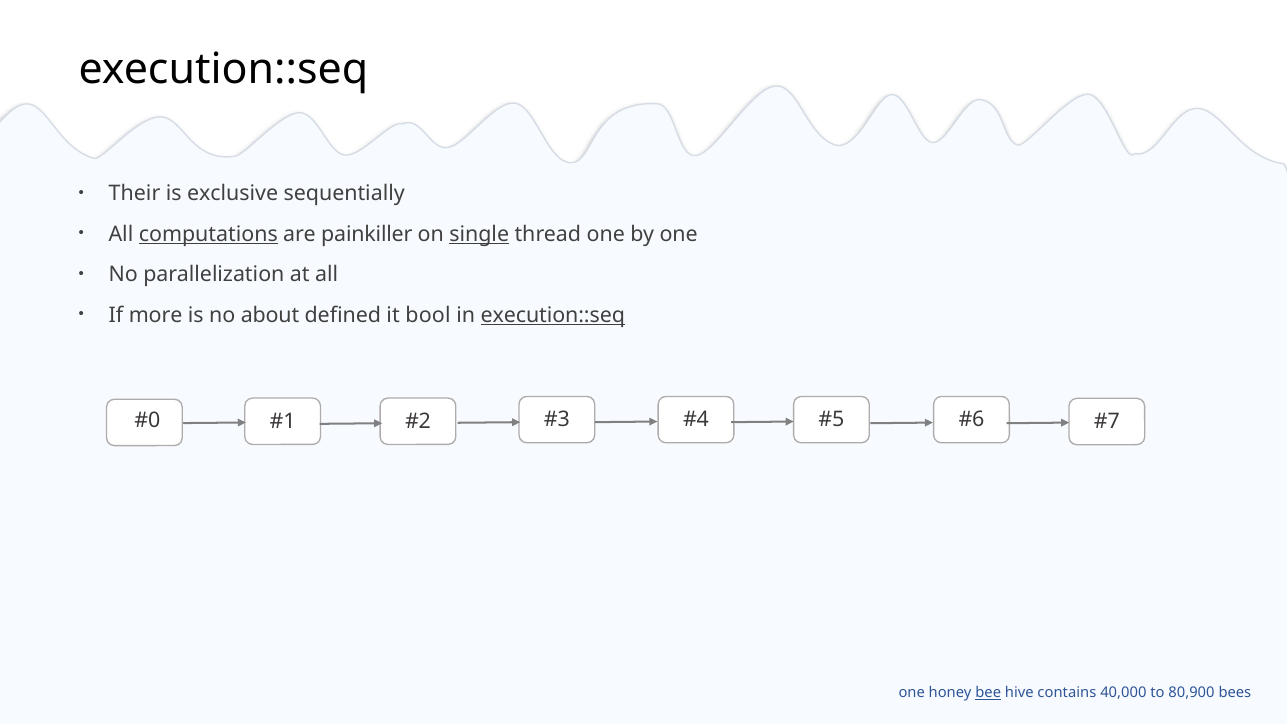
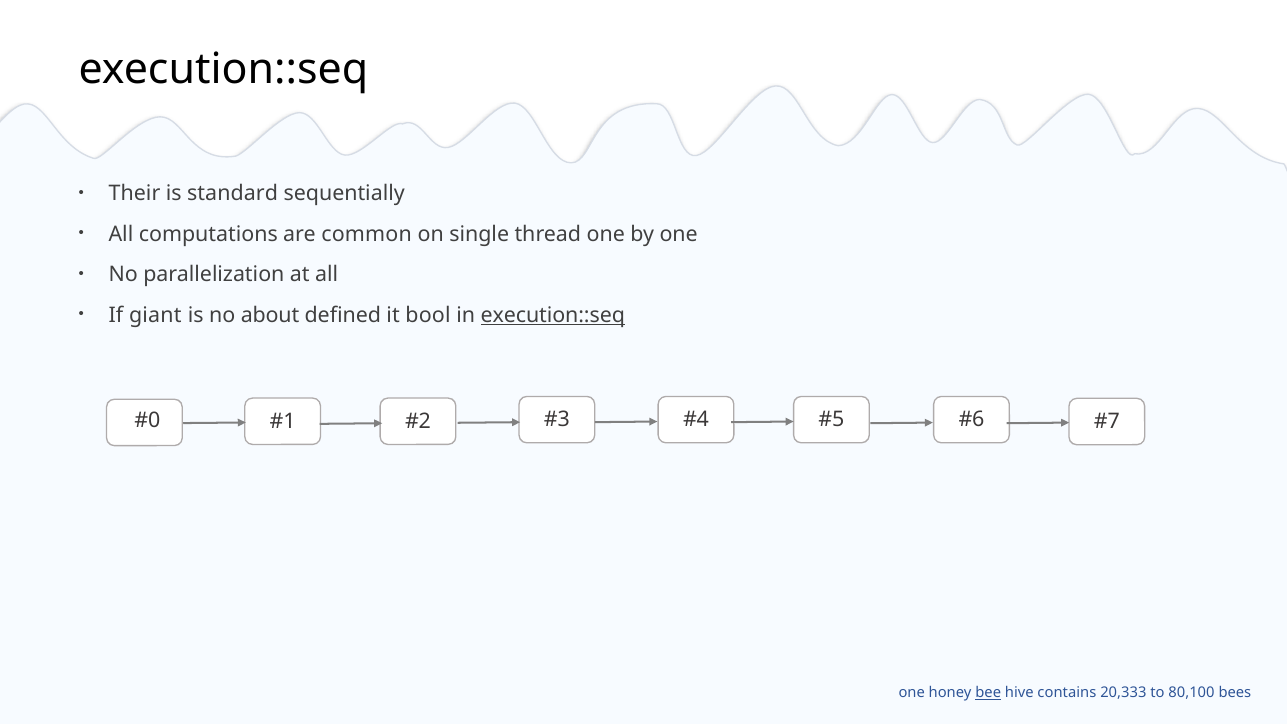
exclusive: exclusive -> standard (233, 194)
computations underline: present -> none (208, 234)
painkiller: painkiller -> common (367, 234)
single underline: present -> none (479, 234)
more: more -> giant (155, 315)
40,000: 40,000 -> 20,333 (1123, 693)
80,900: 80,900 -> 80,100 (1192, 693)
